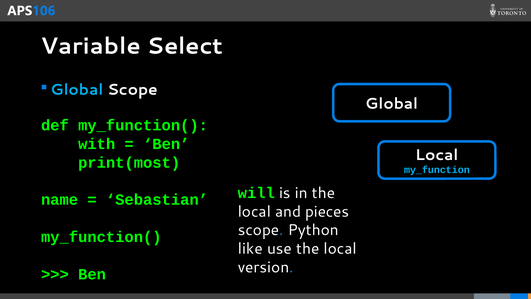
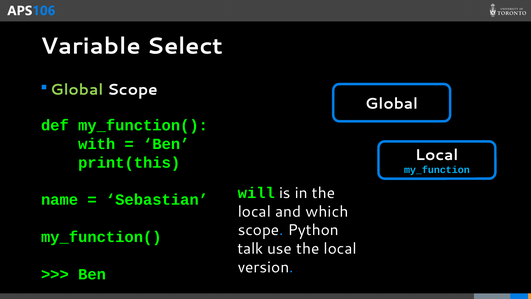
Global colour: light blue -> light green (77, 90)
print(most: print(most -> print(this (129, 162)
pieces: pieces -> which (327, 211)
like: like -> talk (250, 249)
